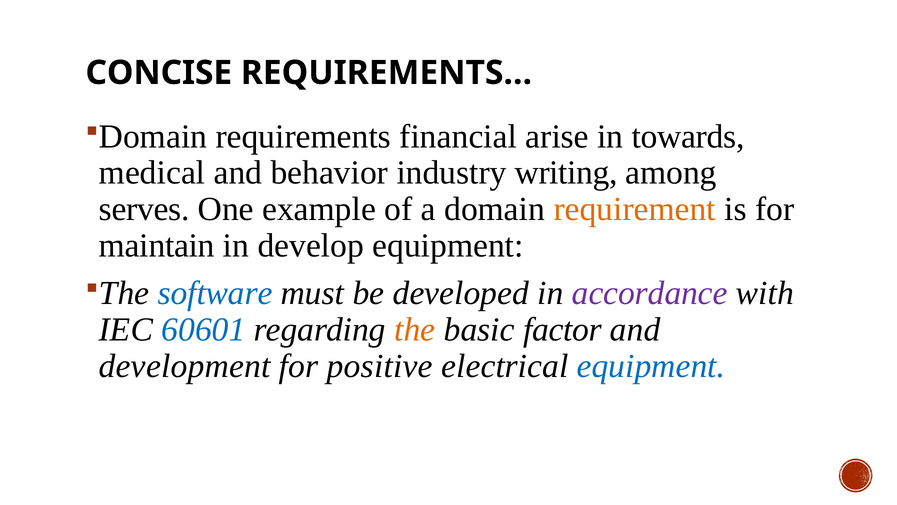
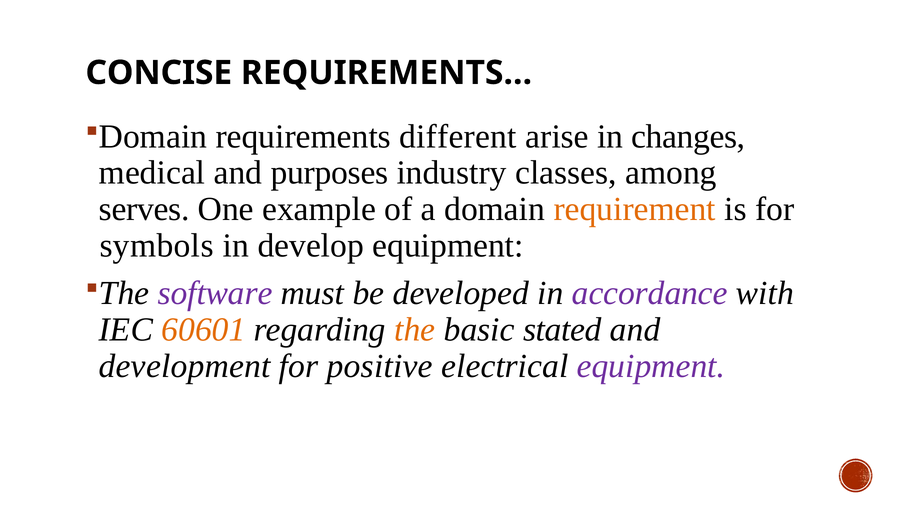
financial: financial -> different (458, 136)
towards: towards -> changes (688, 136)
behavior: behavior -> purposes (329, 173)
writing: writing -> classes (566, 173)
maintain: maintain -> symbols (157, 245)
software colour: blue -> purple (215, 293)
60601 colour: blue -> orange (203, 329)
factor: factor -> stated (562, 329)
equipment colour: blue -> purple (651, 366)
